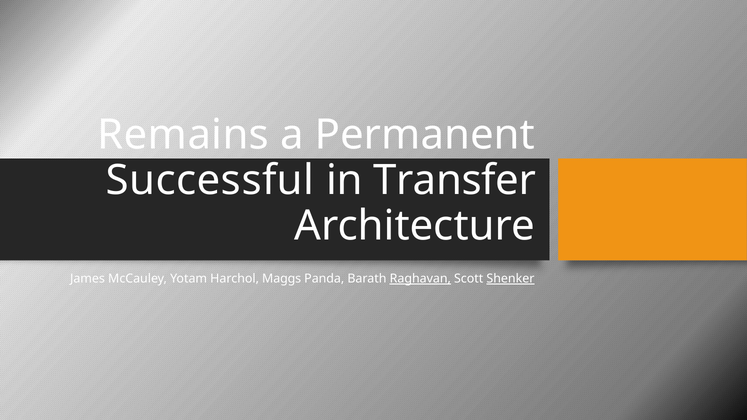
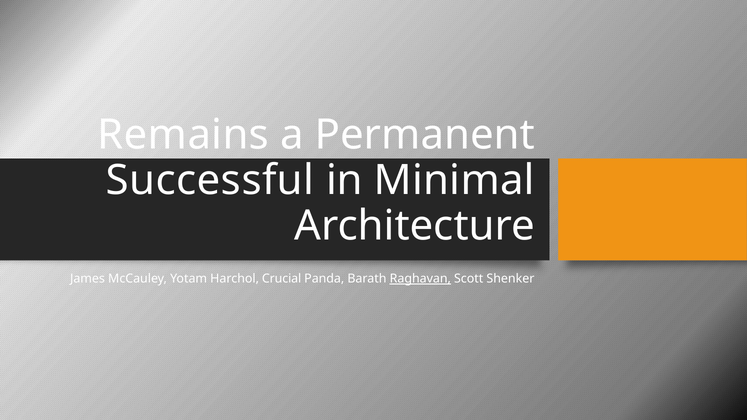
Transfer: Transfer -> Minimal (454, 180)
Maggs: Maggs -> Crucial (282, 279)
Shenker underline: present -> none (510, 279)
